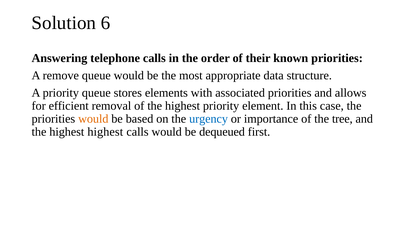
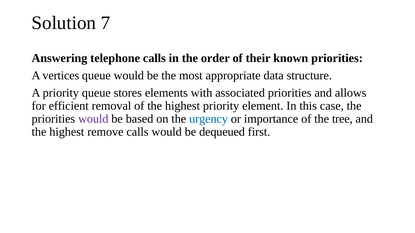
6: 6 -> 7 (106, 23)
remove: remove -> vertices (61, 76)
would colour: orange -> purple (93, 119)
highest highest: highest -> remove (105, 132)
